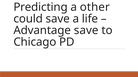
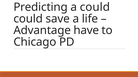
a other: other -> could (95, 7)
Advantage save: save -> have (86, 31)
